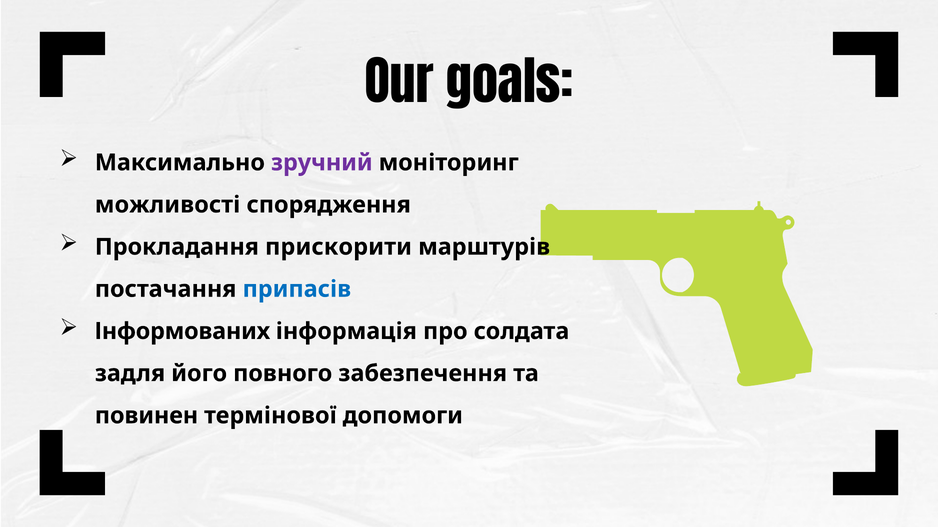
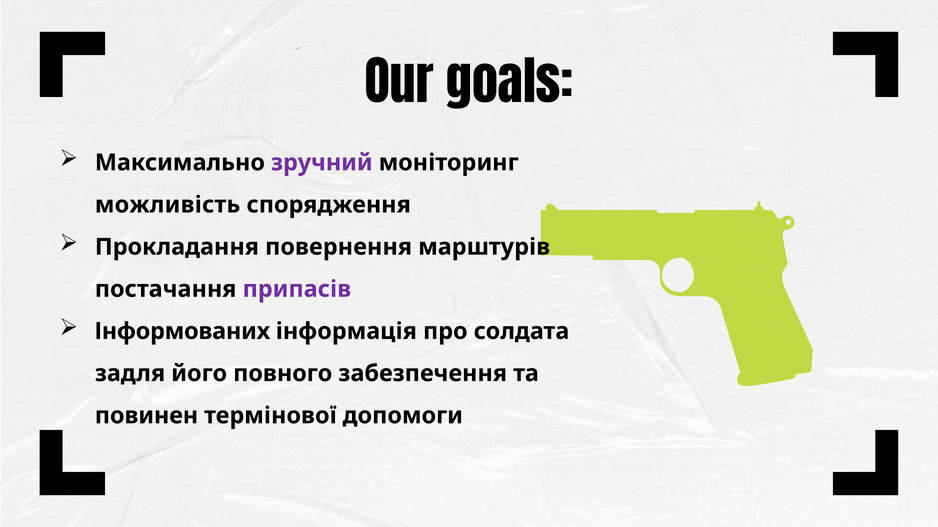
можливості: можливості -> можливість (168, 205)
прискорити: прискорити -> повернення (339, 247)
припасів colour: blue -> purple (297, 289)
